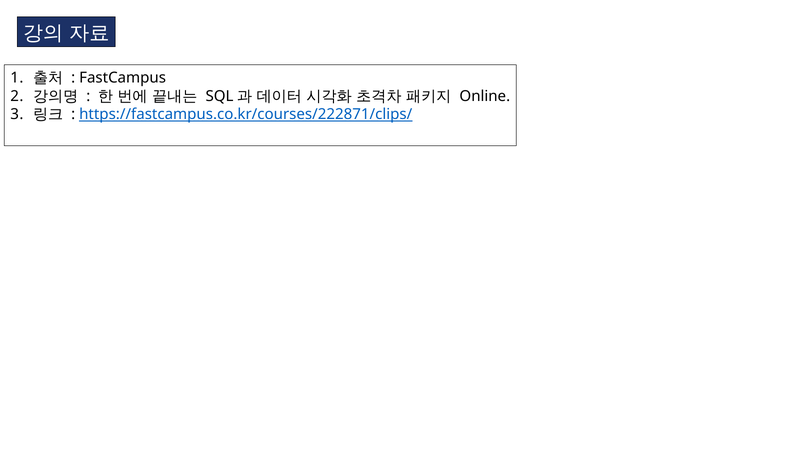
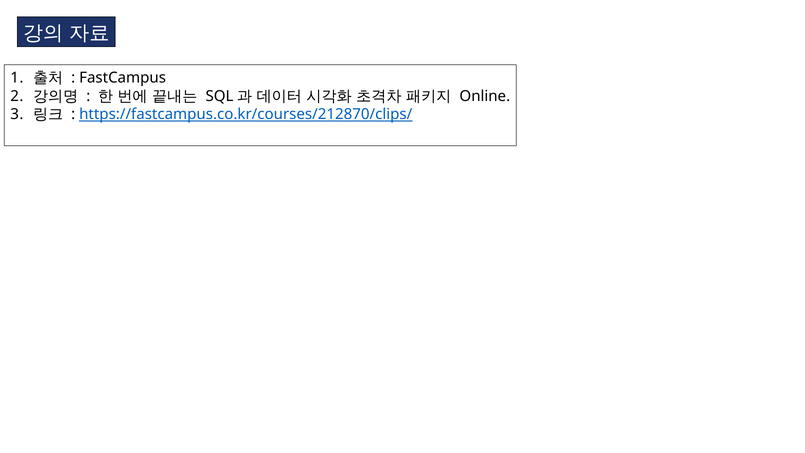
https://fastcampus.co.kr/courses/222871/clips/: https://fastcampus.co.kr/courses/222871/clips/ -> https://fastcampus.co.kr/courses/212870/clips/ (246, 114)
